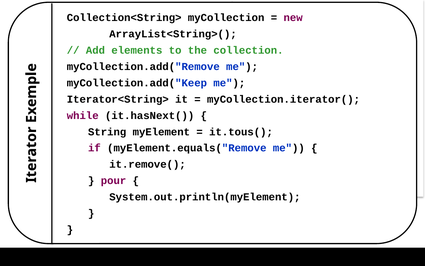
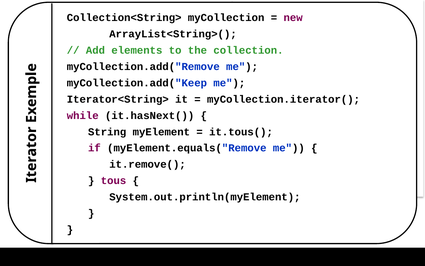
pour: pour -> tous (114, 181)
